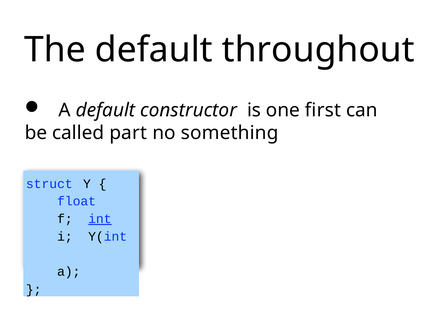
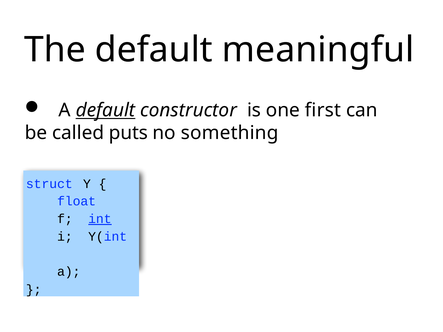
throughout: throughout -> meaningful (318, 50)
default underline: none -> present (105, 110)
part: part -> puts (128, 133)
